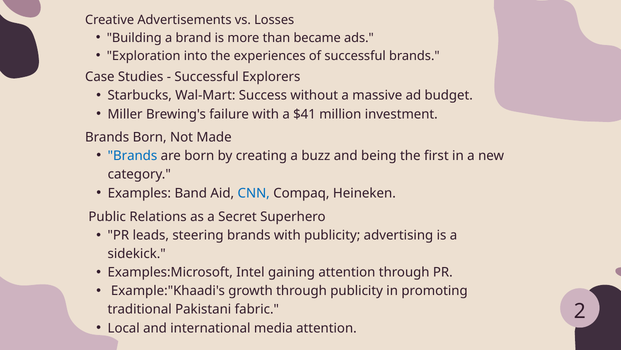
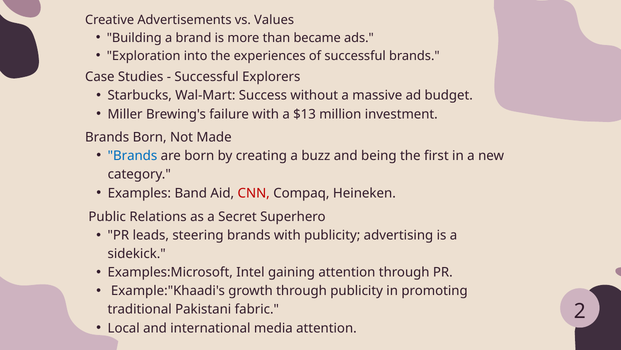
Losses: Losses -> Values (274, 20)
$41: $41 -> $13 (305, 114)
CNN colour: blue -> red (254, 193)
